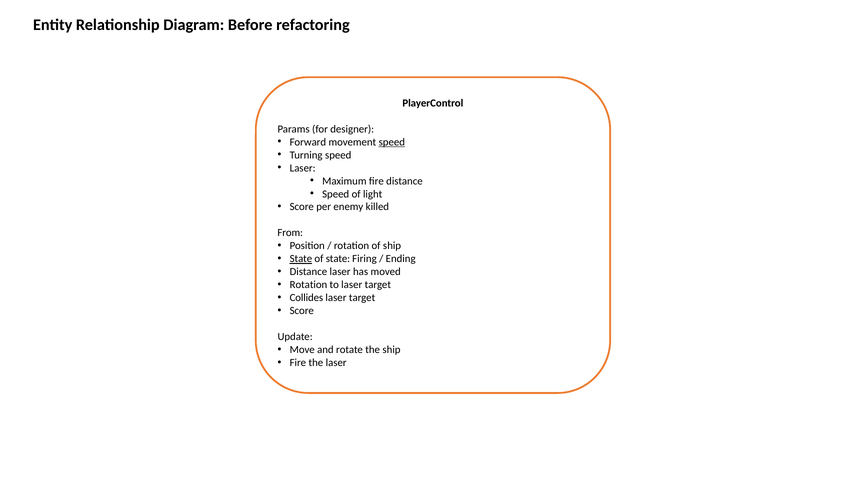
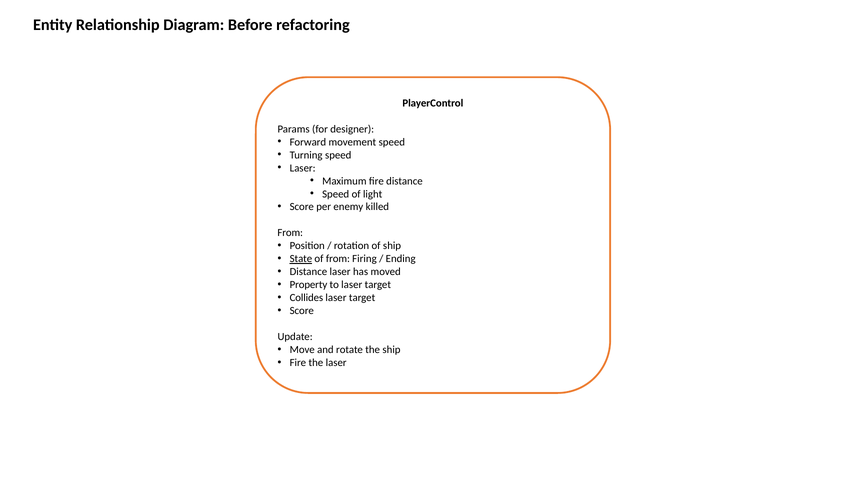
speed underline: present -> none (392, 142)
of state: state -> from (338, 259)
Rotation: Rotation -> Property (308, 285)
